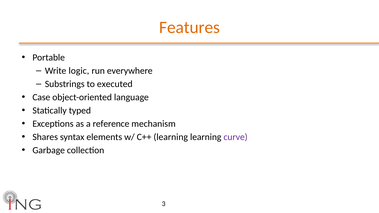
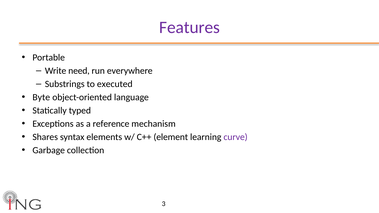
Features colour: orange -> purple (190, 28)
logic: logic -> need (79, 71)
Case: Case -> Byte (41, 97)
C++ learning: learning -> element (171, 137)
